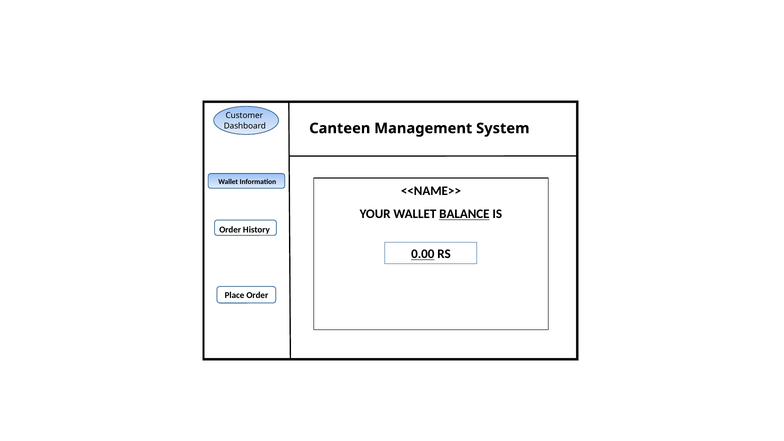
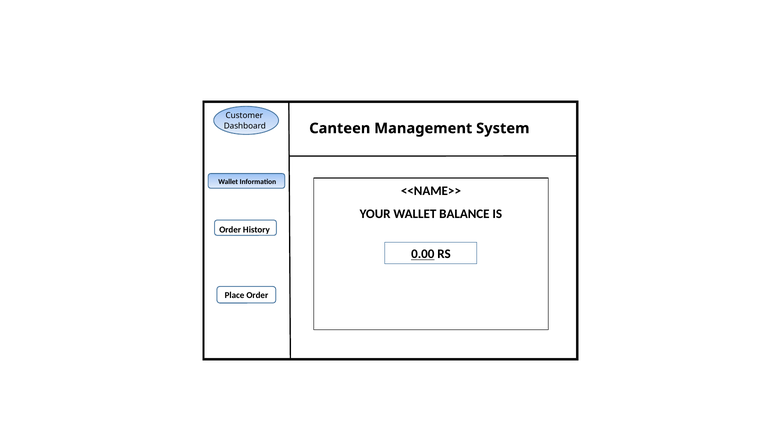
BALANCE underline: present -> none (464, 214)
